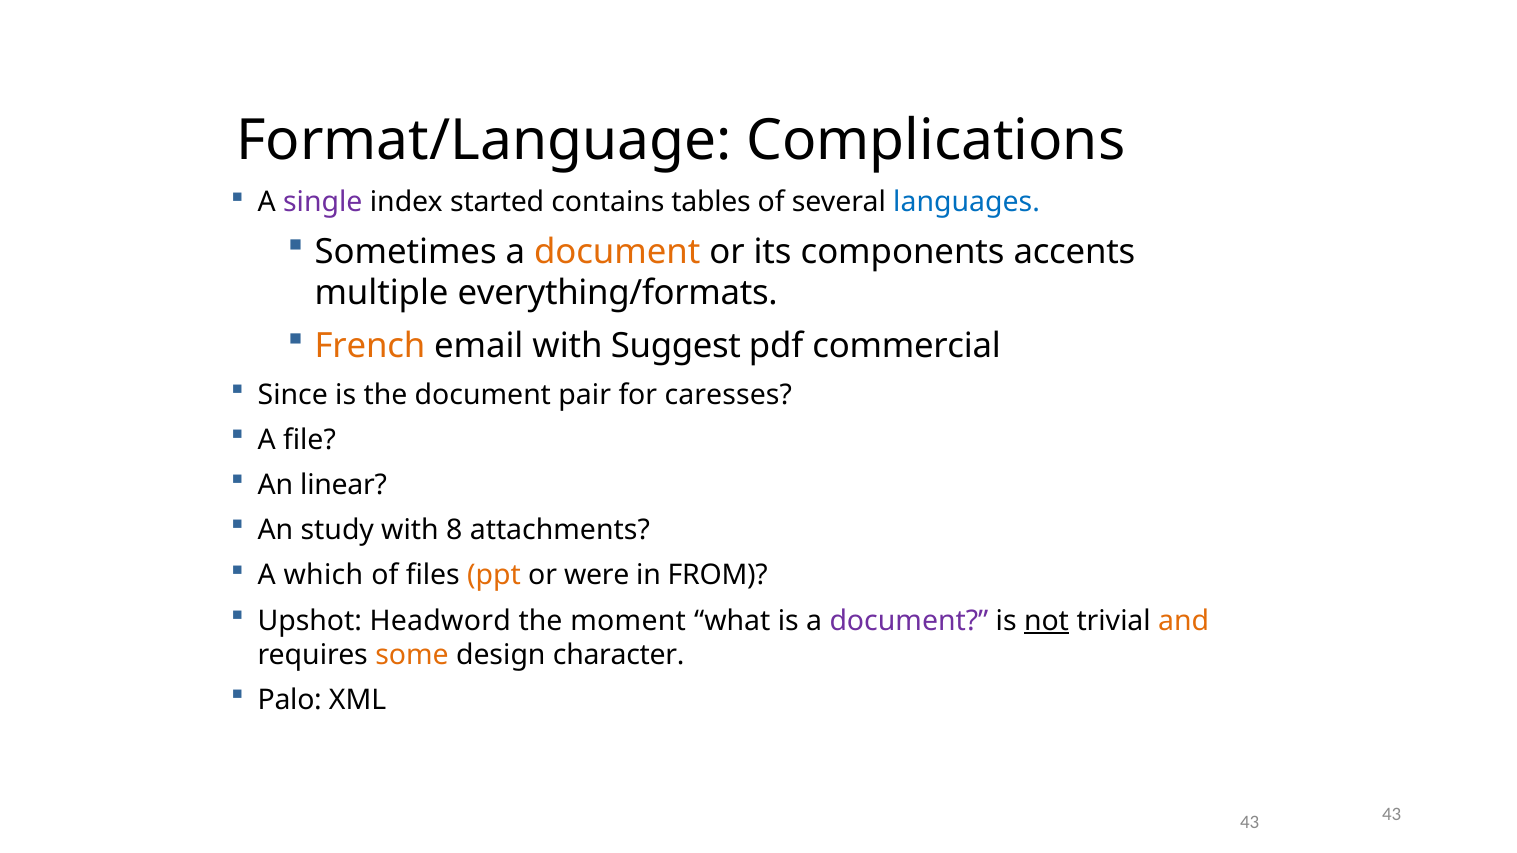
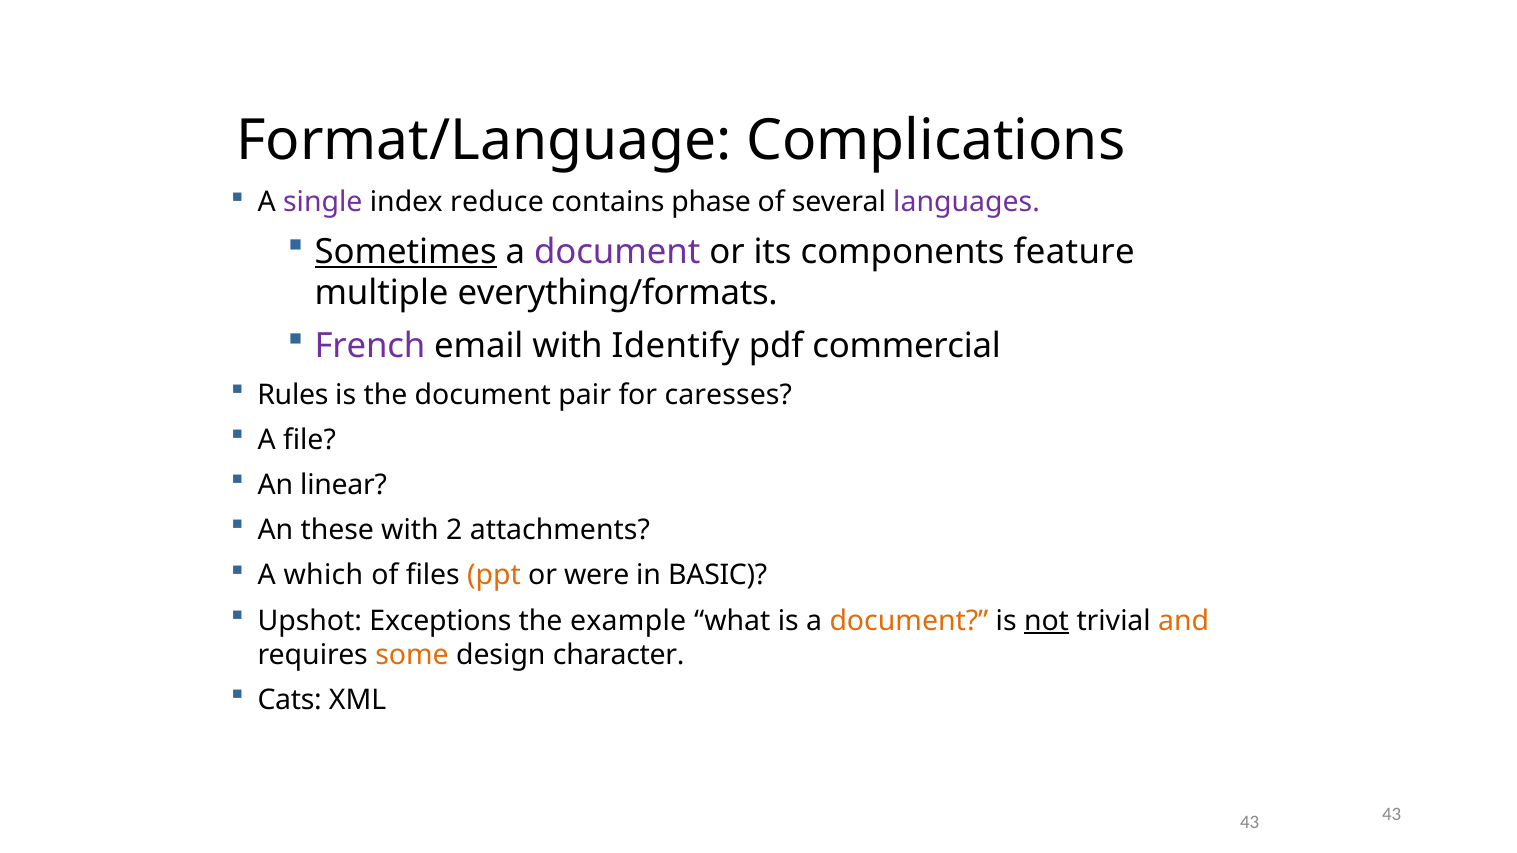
started: started -> reduce (497, 202)
tables: tables -> phase (711, 202)
languages colour: blue -> purple (967, 202)
Sometimes underline: none -> present (406, 252)
document colour: orange -> purple (617, 252)
accents: accents -> feature (1074, 252)
French colour: orange -> purple (370, 346)
Suggest: Suggest -> Identify (676, 346)
Since: Since -> Rules (293, 395)
study: study -> these (337, 530)
8: 8 -> 2 (454, 530)
FROM: FROM -> BASIC (718, 576)
Headword: Headword -> Exceptions (440, 621)
moment: moment -> example (628, 621)
document colour: purple -> orange (909, 621)
Palo: Palo -> Cats (290, 700)
